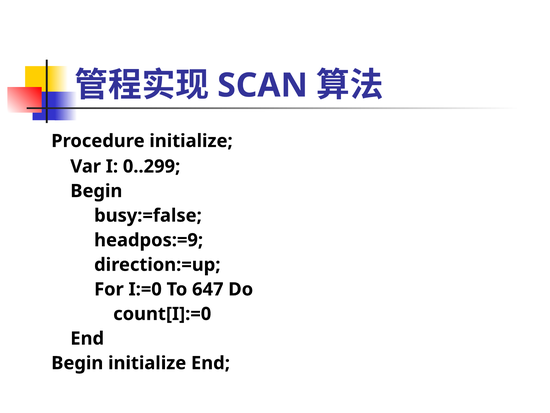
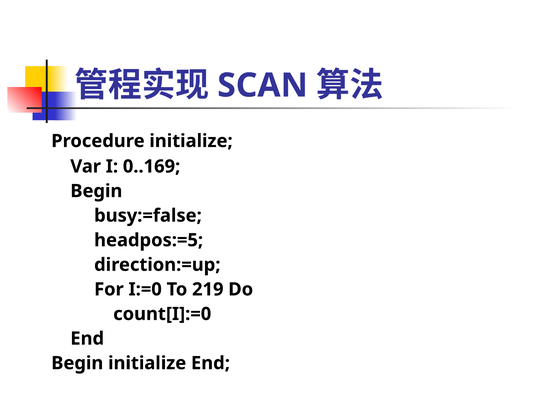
0..299: 0..299 -> 0..169 (152, 166)
headpos:=9: headpos:=9 -> headpos:=5 (149, 240)
647: 647 -> 219 (208, 289)
